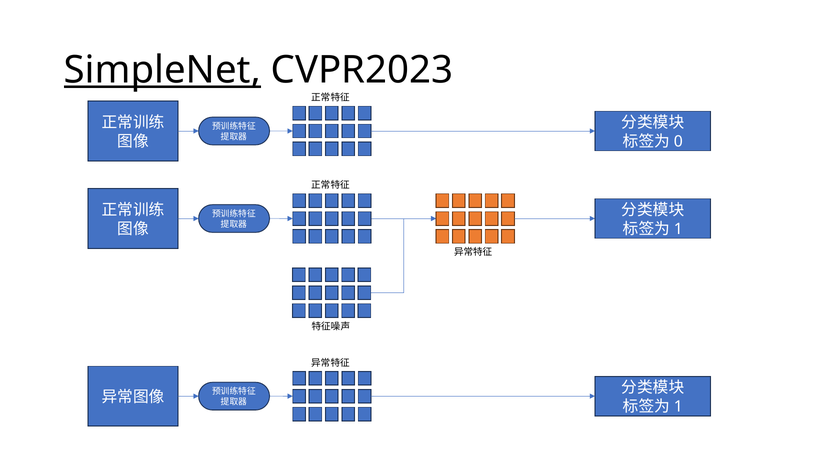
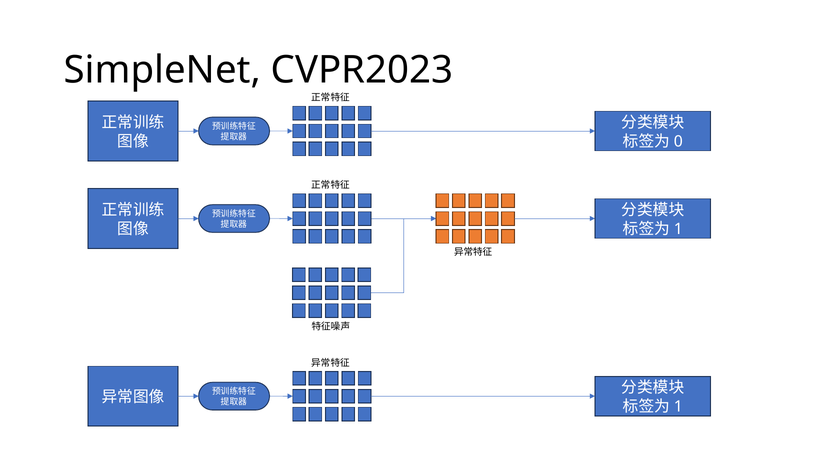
SimpleNet underline: present -> none (162, 70)
